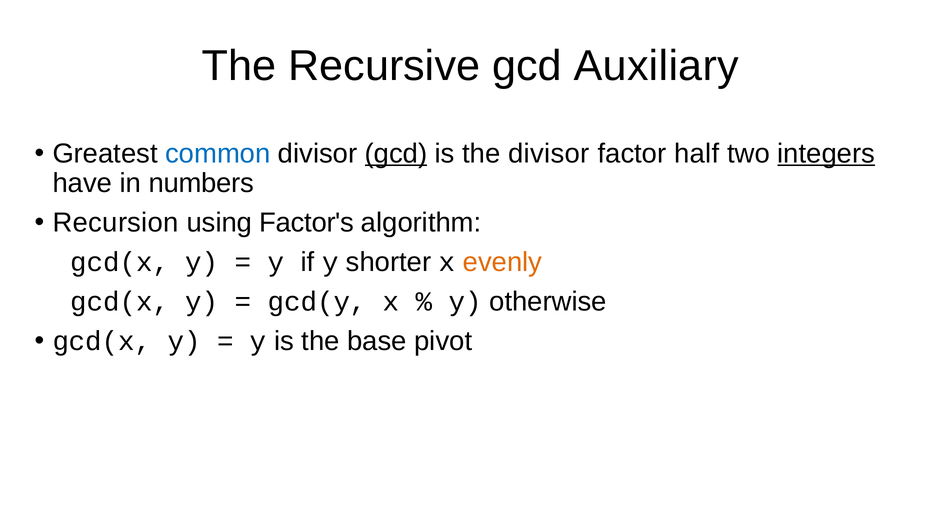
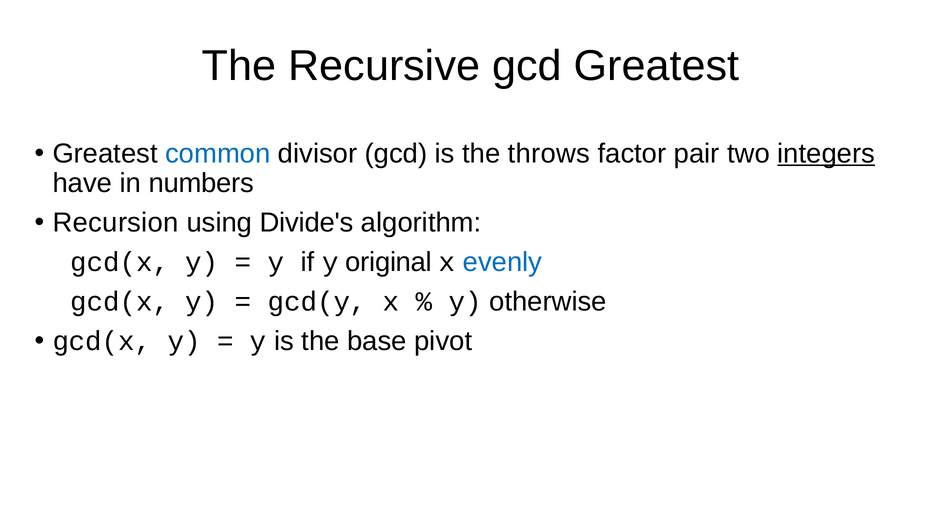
gcd Auxiliary: Auxiliary -> Greatest (656, 66)
gcd underline: present -> none (396, 154)
the divisor: divisor -> throws (549, 154)
half: half -> pair (697, 154)
Factor's: Factor's -> Divide's (307, 223)
shorter: shorter -> original (389, 262)
evenly colour: orange -> blue (502, 262)
